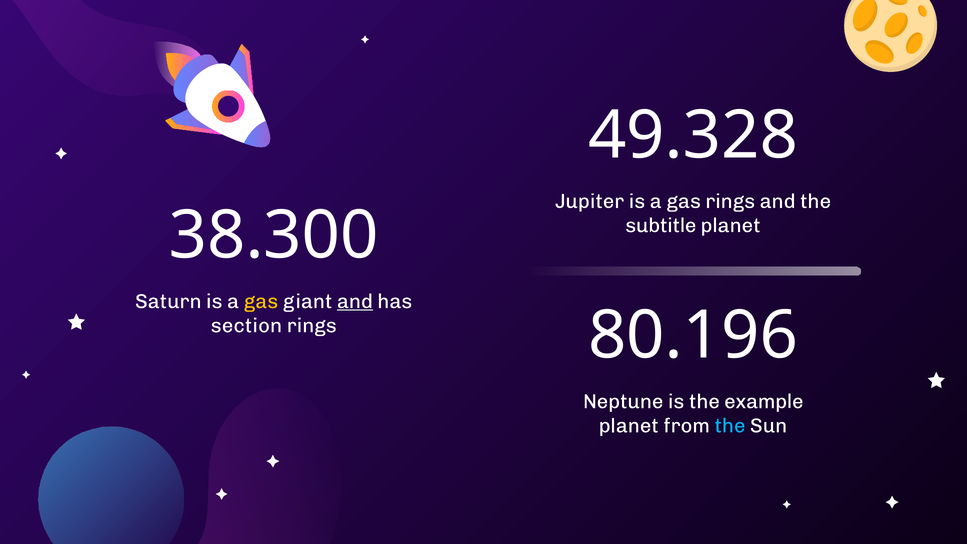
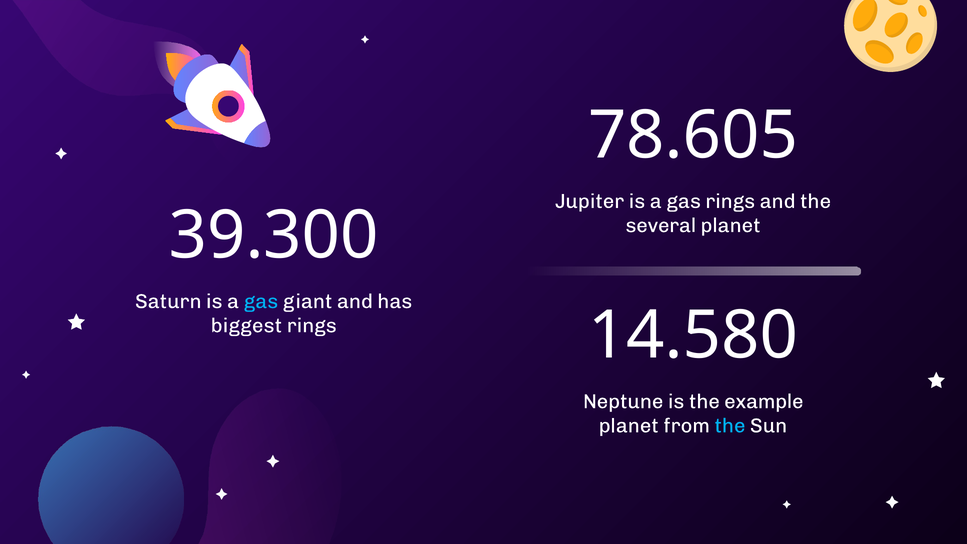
49.328: 49.328 -> 78.605 (693, 136)
38.300: 38.300 -> 39.300 (274, 236)
subtitle: subtitle -> several (661, 225)
gas colour: yellow -> light blue (261, 301)
and underline: present -> none (355, 301)
80.196: 80.196 -> 14.580 (693, 336)
section: section -> biggest (246, 326)
